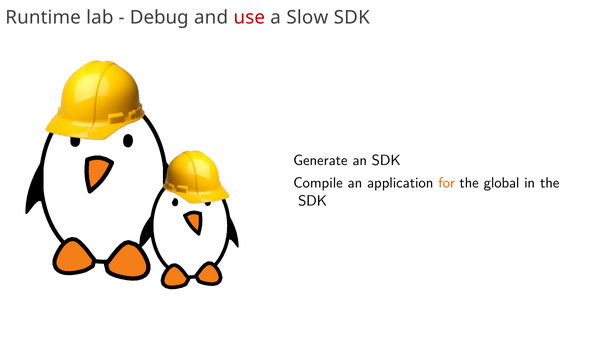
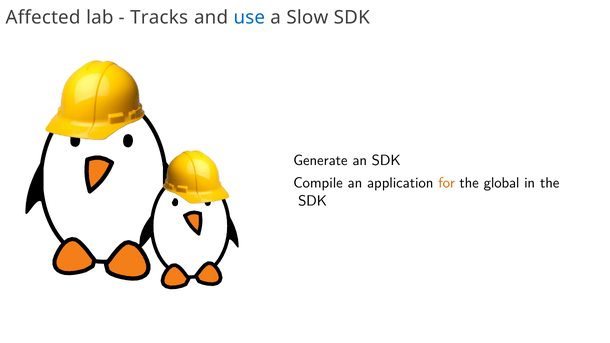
Runtime: Runtime -> Affected (43, 18)
Debug: Debug -> Tracks (159, 18)
use colour: red -> blue (249, 18)
